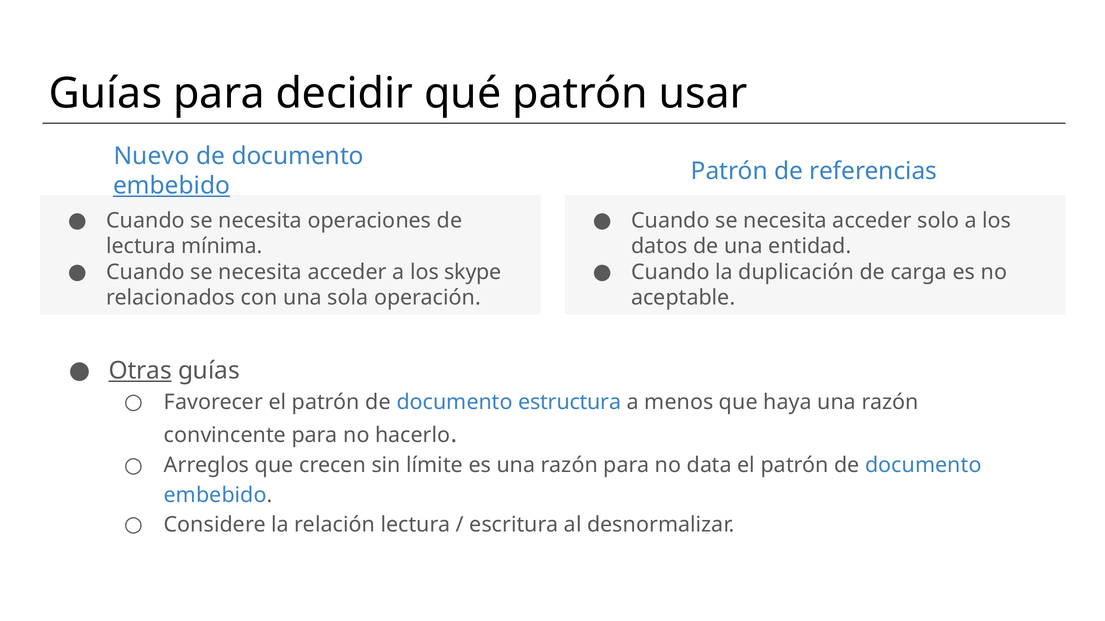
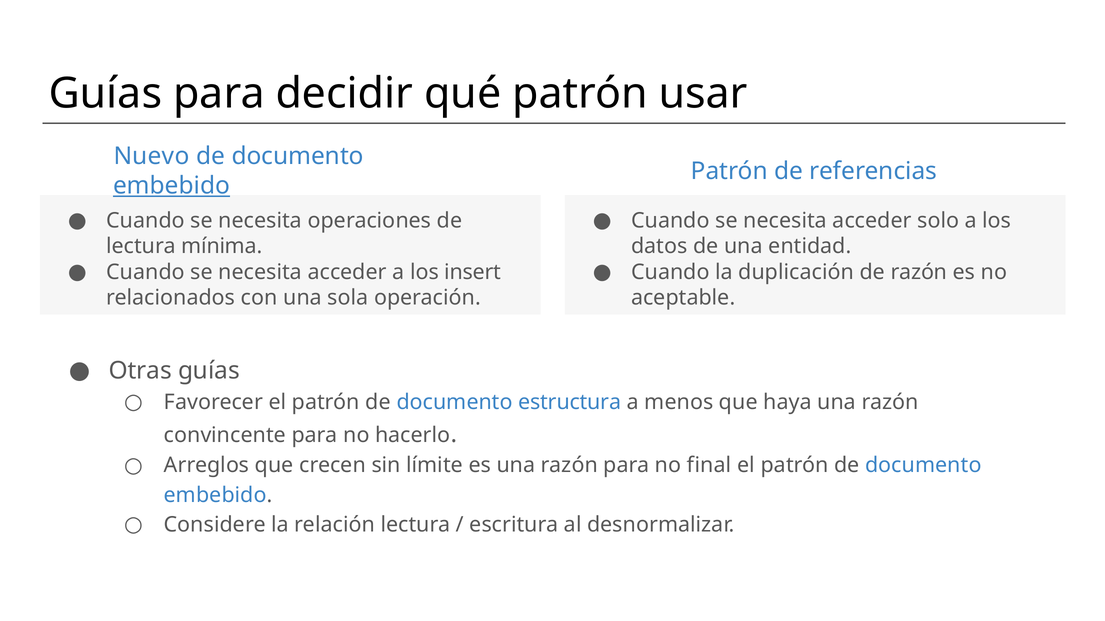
skype: skype -> insert (473, 272)
de carga: carga -> razón (919, 272)
Otras underline: present -> none (140, 371)
data: data -> final (709, 466)
